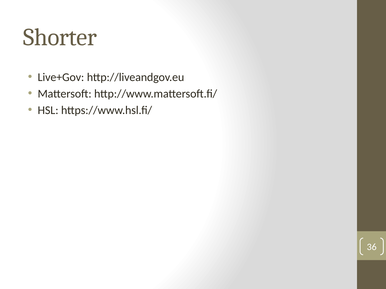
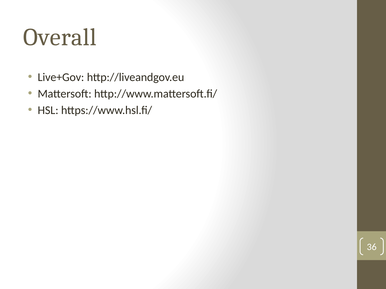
Shorter: Shorter -> Overall (60, 37)
